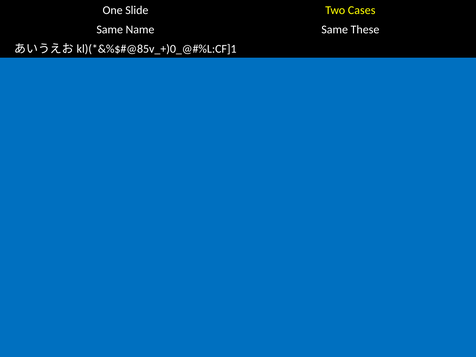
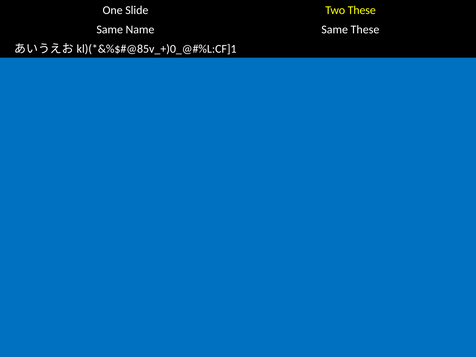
Two Cases: Cases -> These (362, 10)
